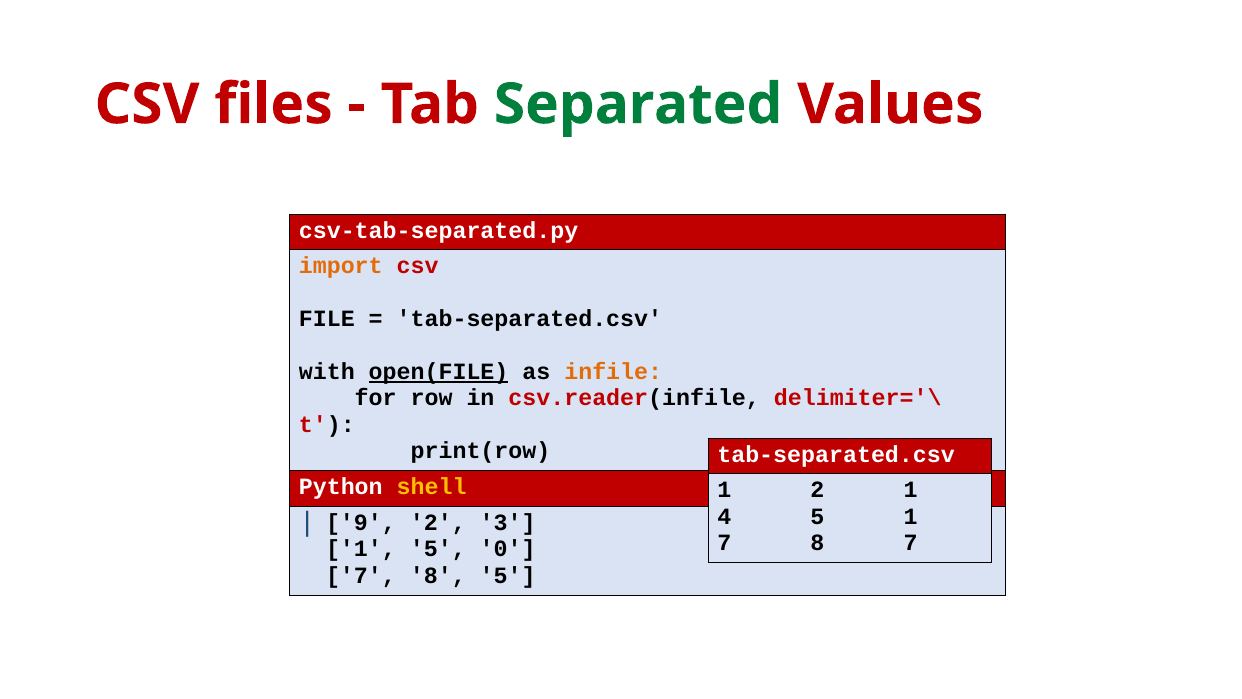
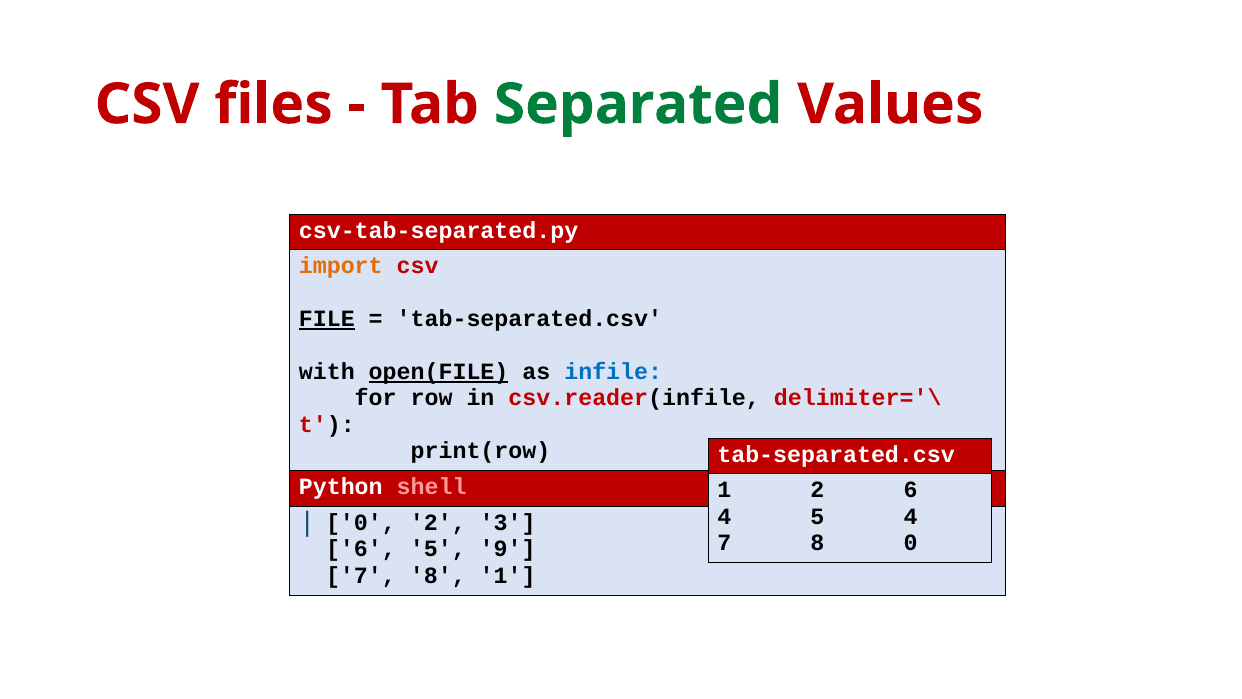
FILE underline: none -> present (327, 319)
infile colour: orange -> blue (613, 372)
shell colour: yellow -> pink (432, 487)
2 1: 1 -> 6 (911, 490)
5 1: 1 -> 4 (911, 516)
9: 9 -> 0 (361, 522)
8 7: 7 -> 0 (911, 543)
1: 1 -> 6 (361, 549)
0: 0 -> 9 (508, 549)
8 5: 5 -> 1 (508, 575)
